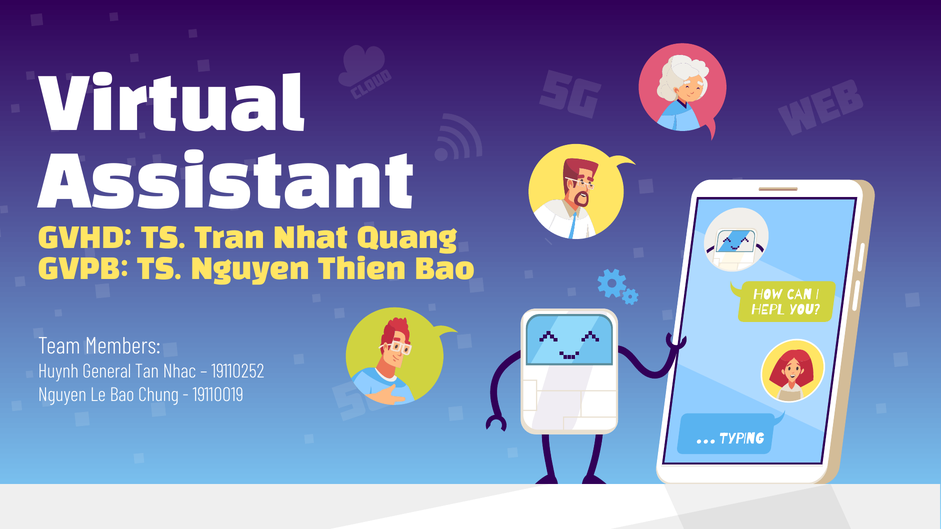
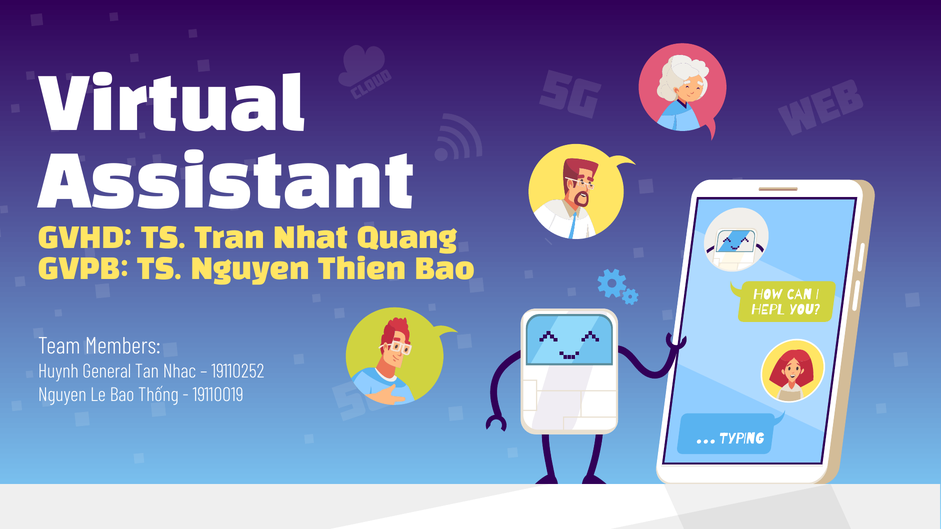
Chung: Chung -> Thống (158, 395)
